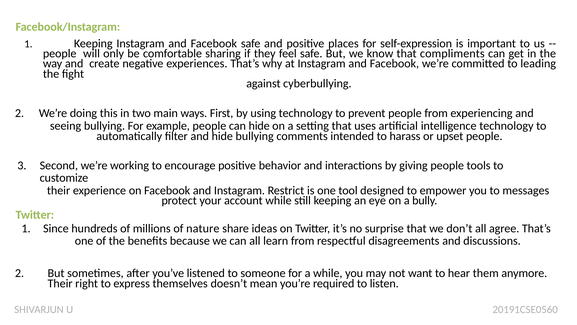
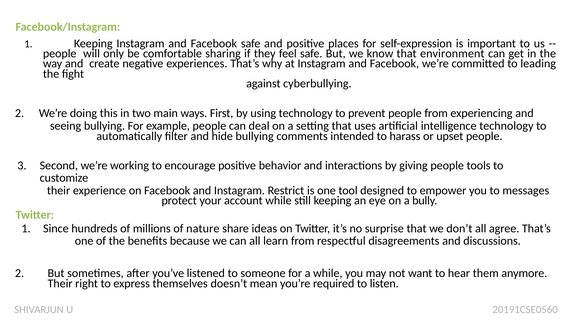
compliments: compliments -> environment (452, 53)
can hide: hide -> deal (259, 126)
